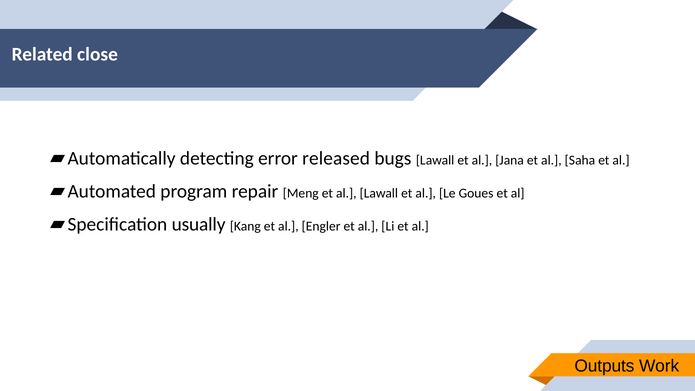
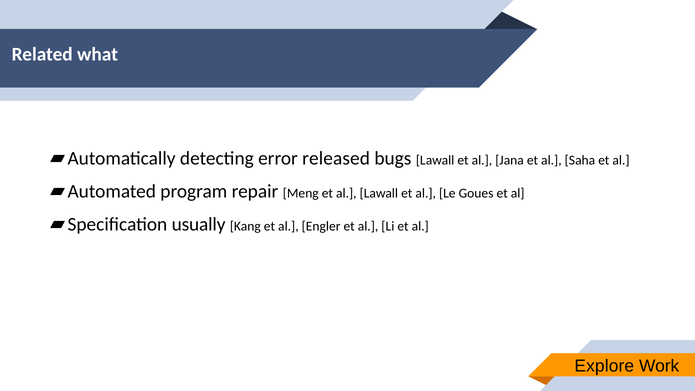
close: close -> what (98, 54)
Outputs: Outputs -> Explore (604, 366)
